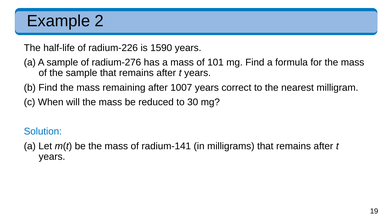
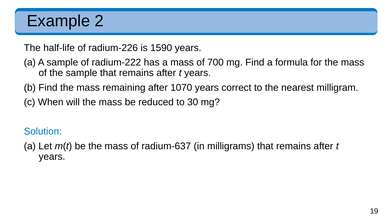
radium-276: radium-276 -> radium-222 (116, 62)
101: 101 -> 700 (216, 62)
1007: 1007 -> 1070 (181, 88)
radium-141: radium-141 -> radium-637 (166, 146)
